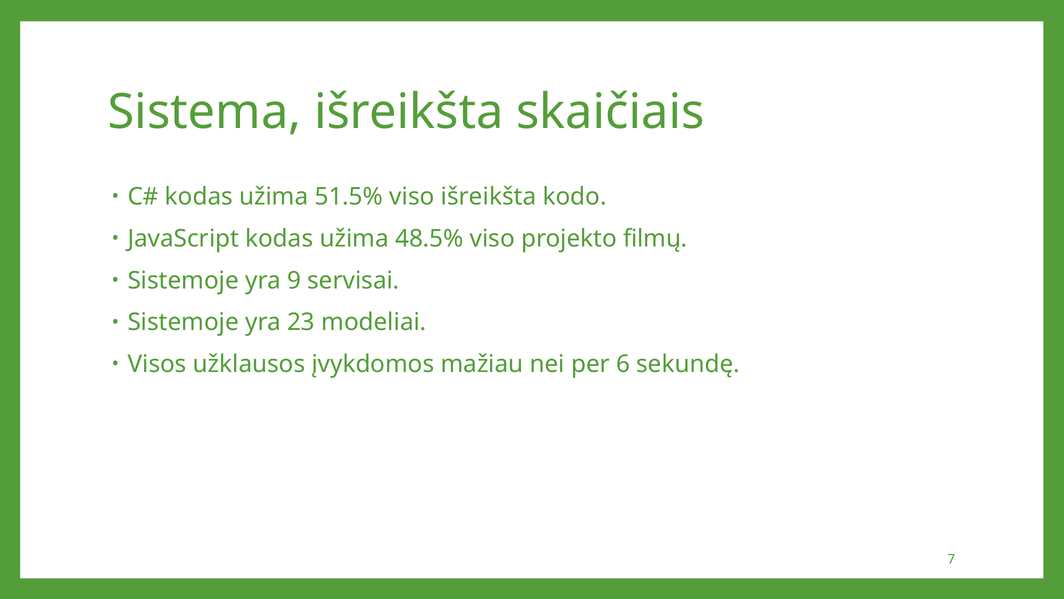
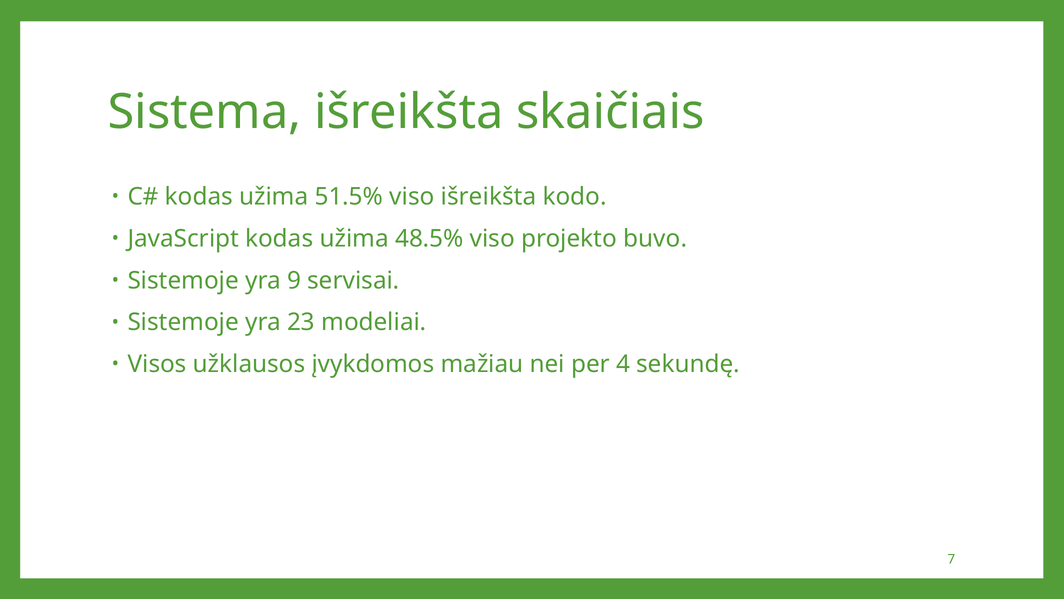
filmų: filmų -> buvo (655, 238)
6: 6 -> 4 (623, 364)
